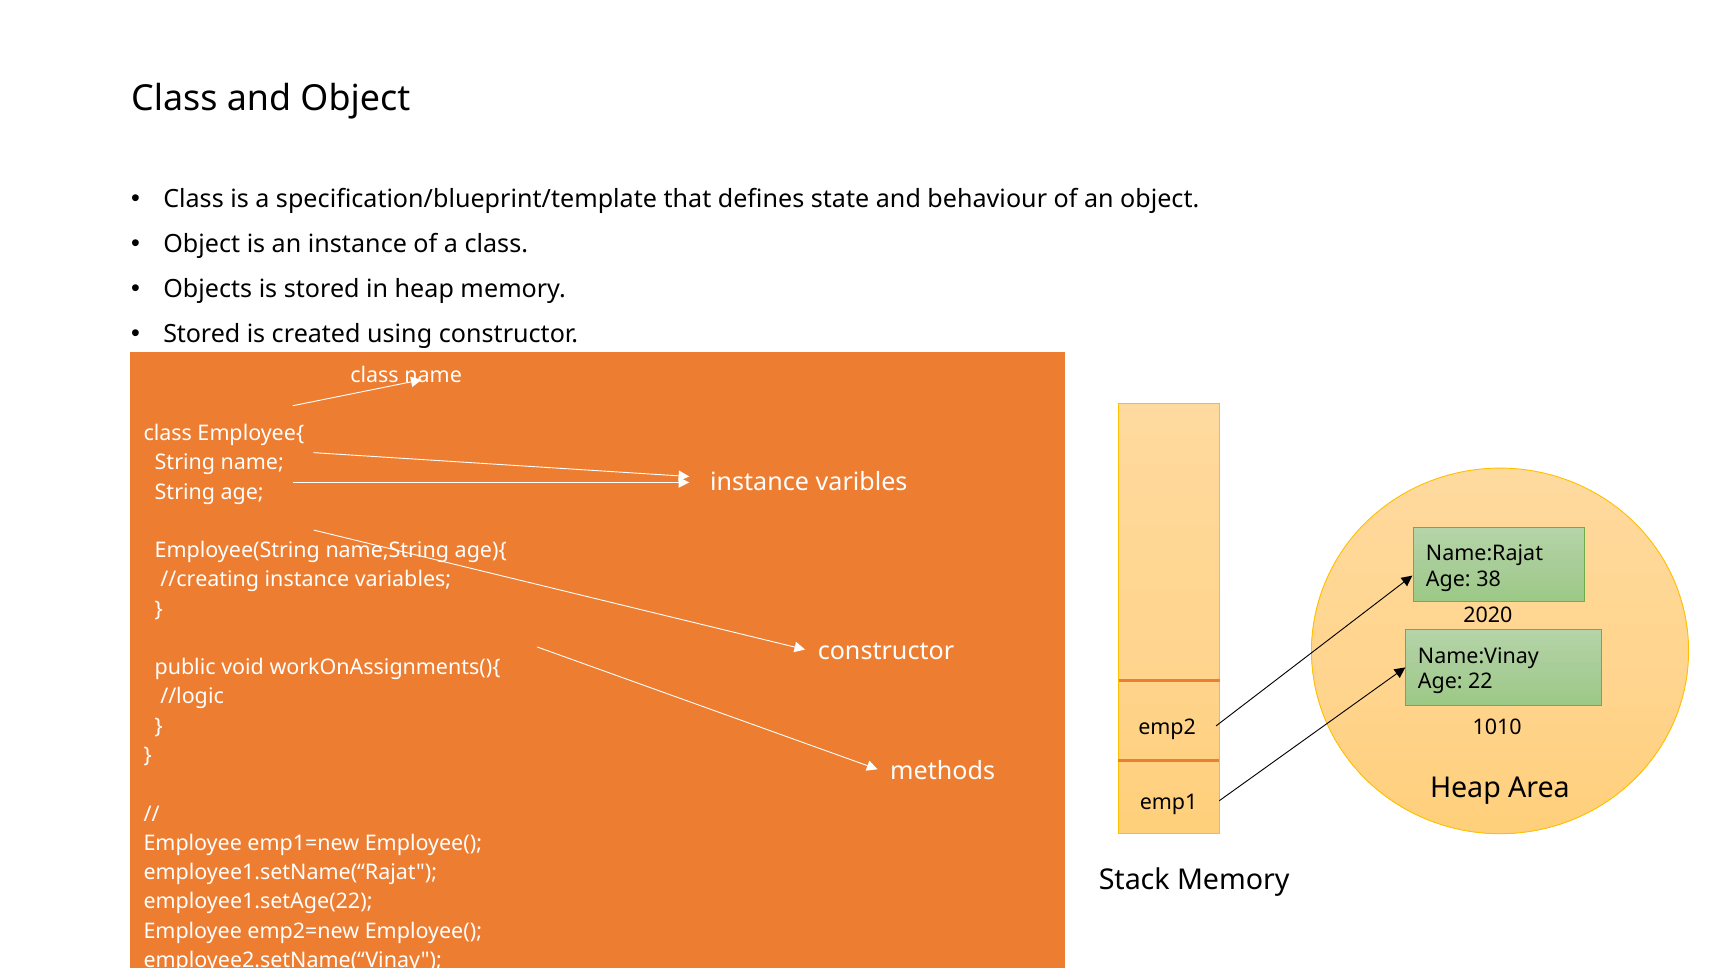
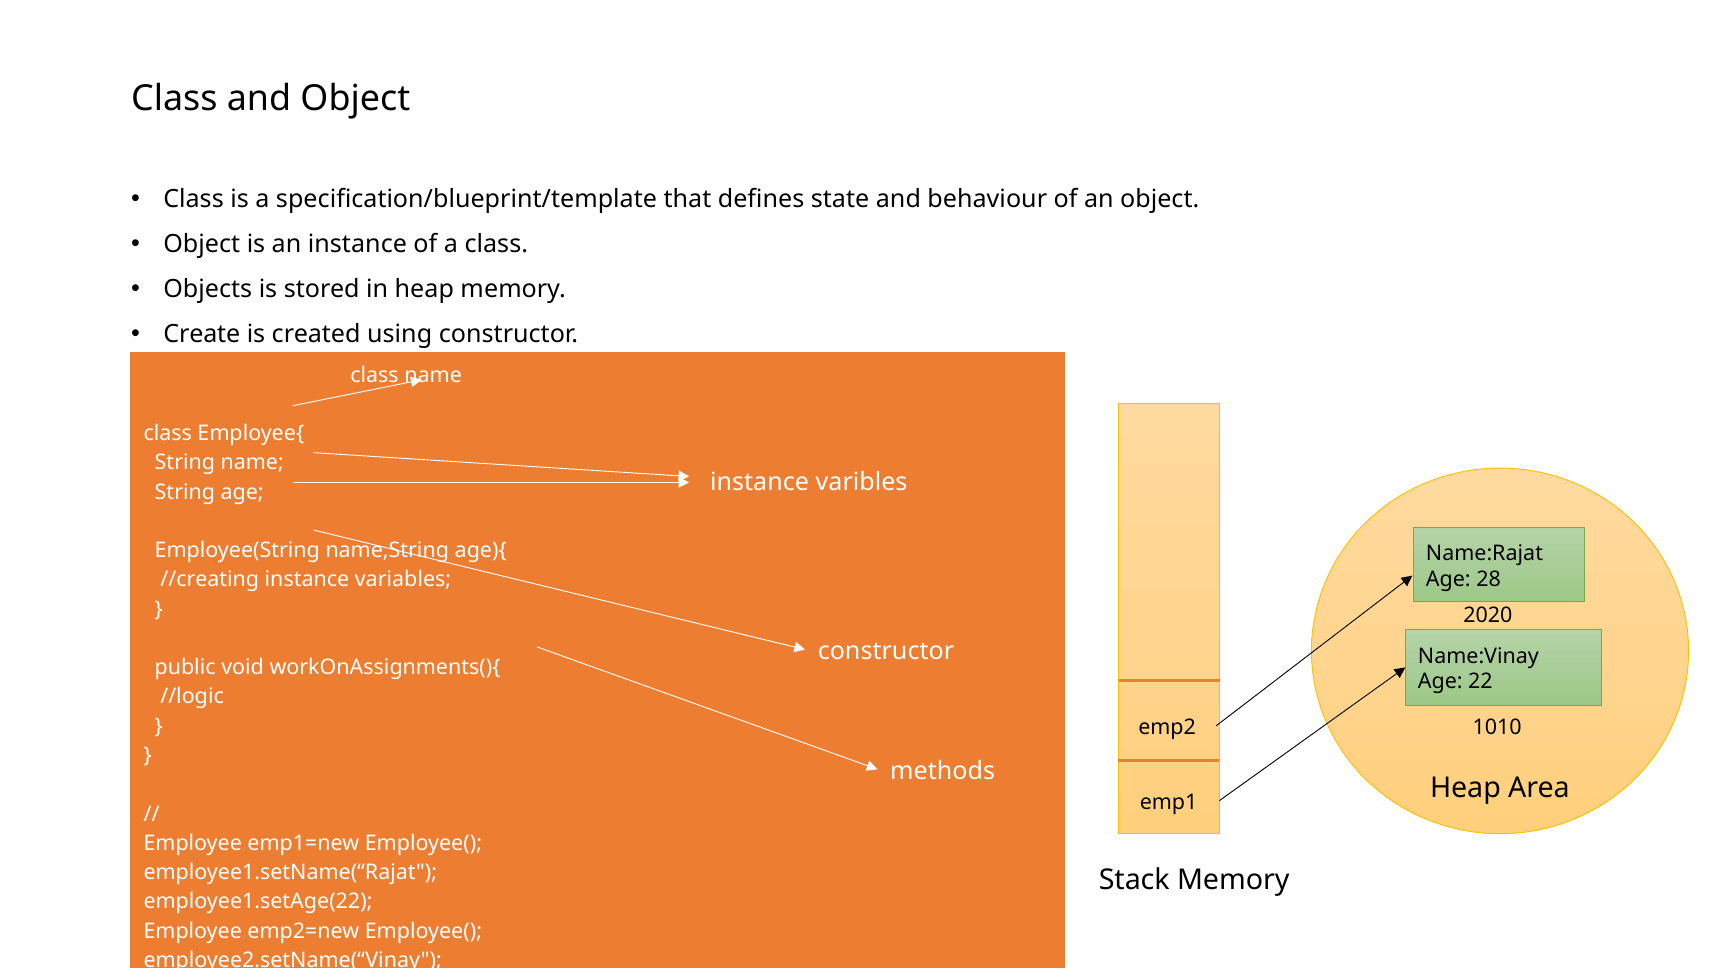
Stored: Stored -> Create (202, 334)
38: 38 -> 28 (1489, 579)
